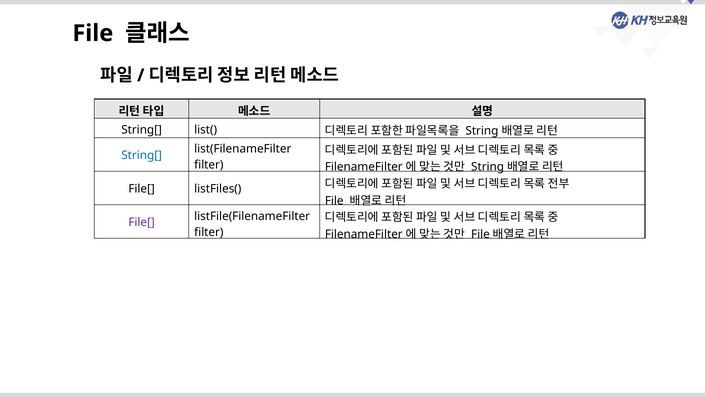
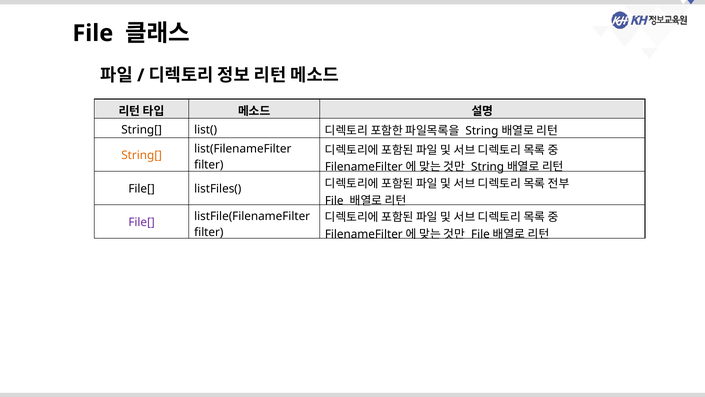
String[ colour: blue -> orange (142, 155)
